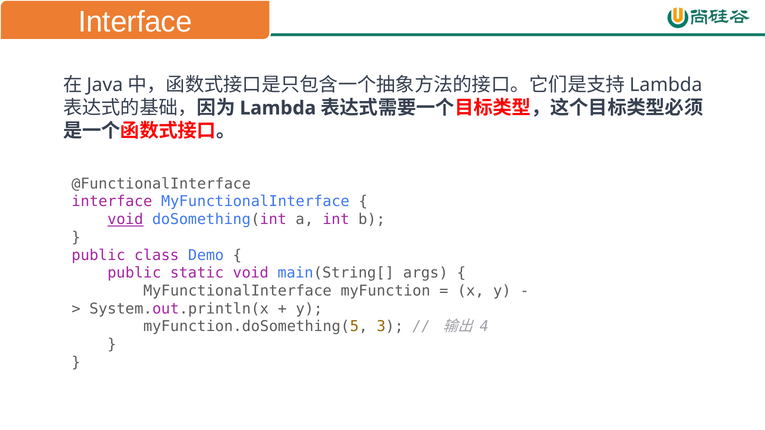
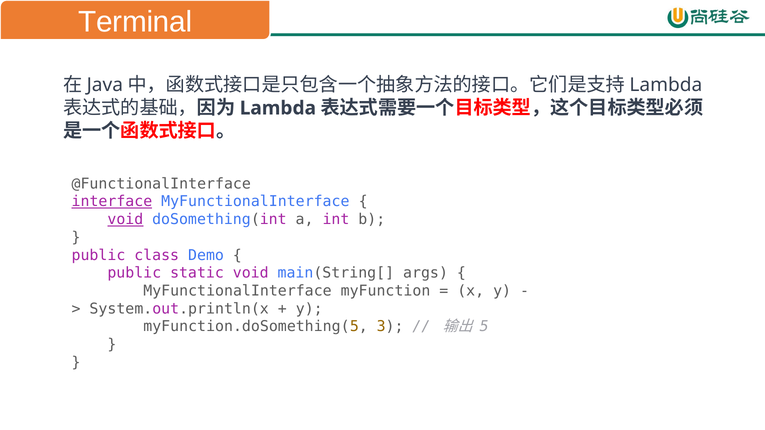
Interface: Interface -> Terminal (135, 22)
interface underline: none -> present (112, 202)
4: 4 -> 5 (484, 327)
